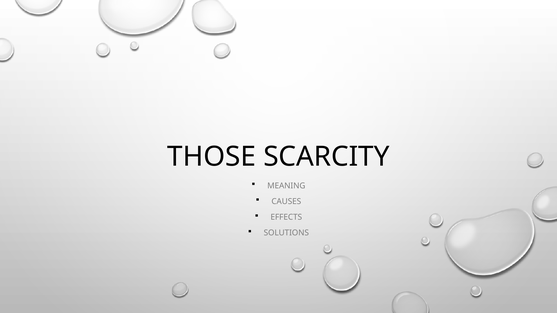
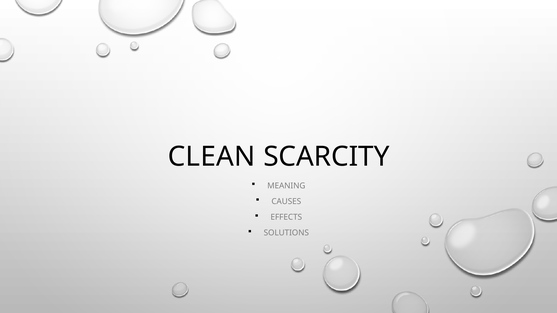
THOSE: THOSE -> CLEAN (212, 157)
